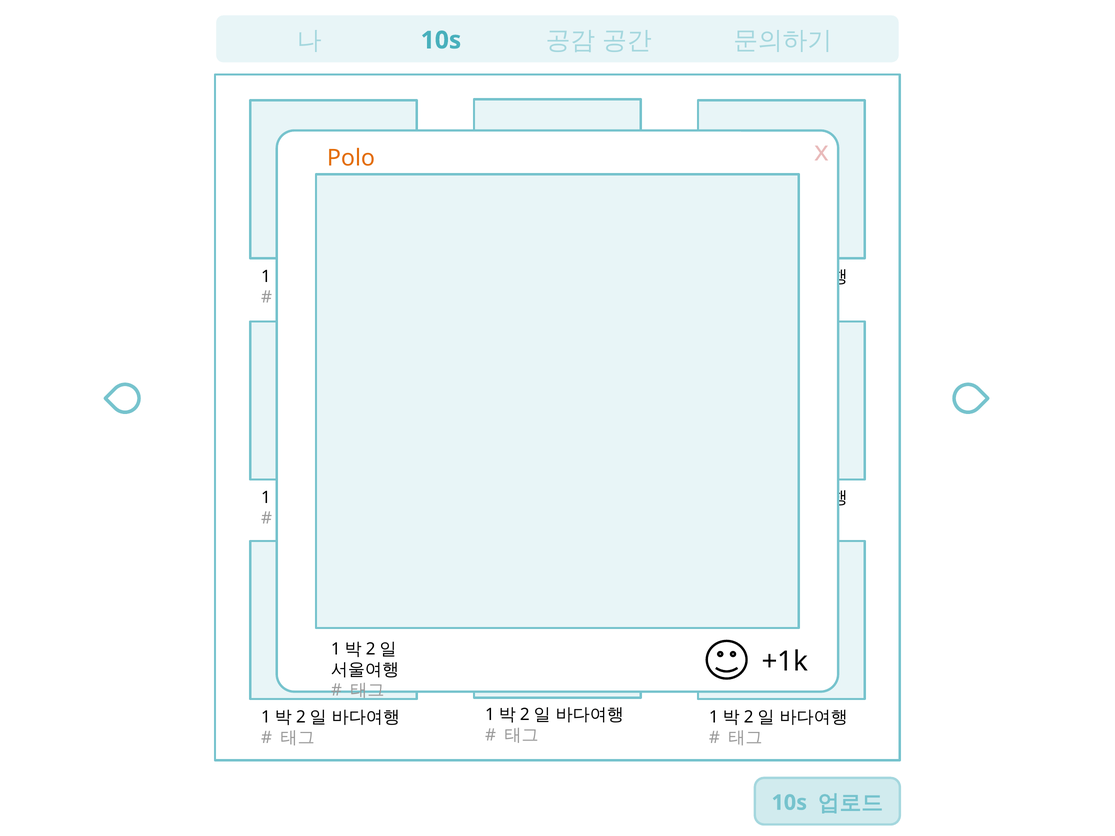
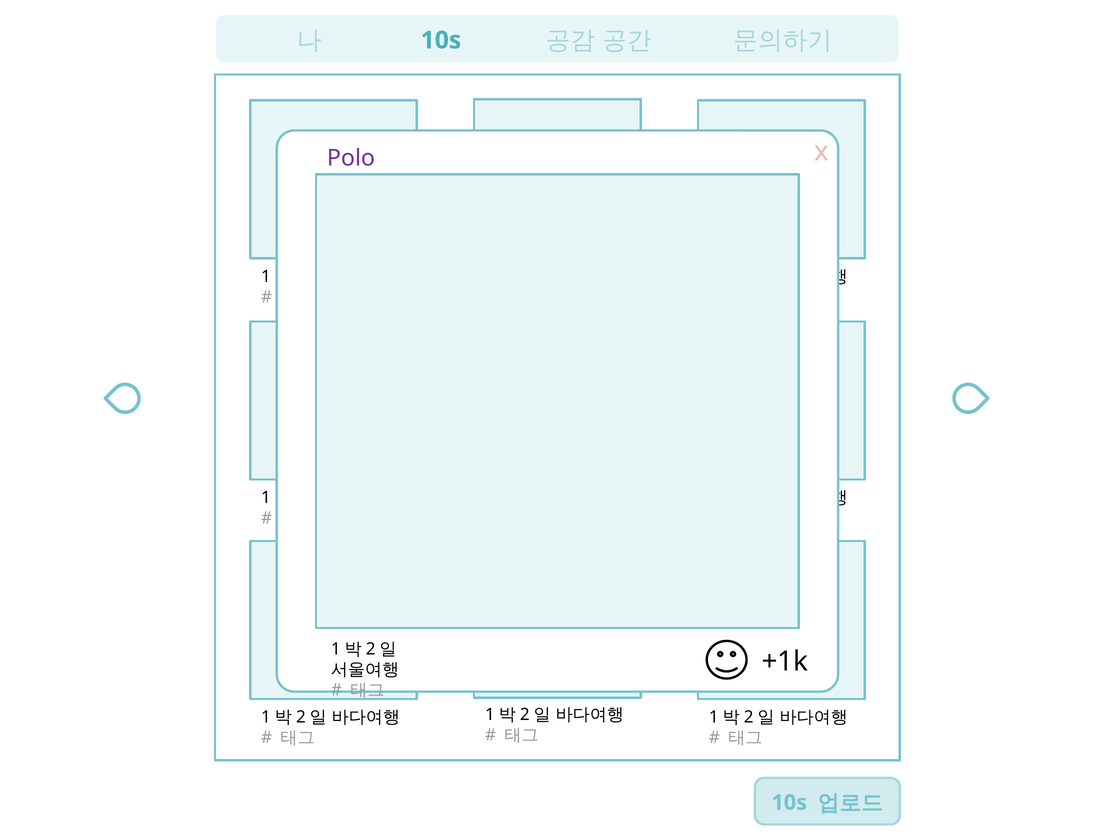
Polo colour: orange -> purple (351, 158)
